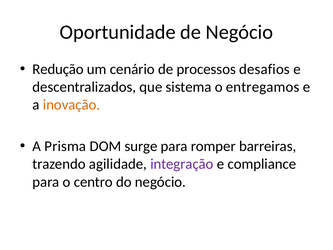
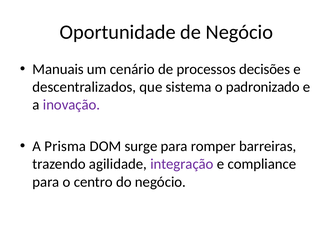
Redução: Redução -> Manuais (58, 69)
desafios: desafios -> decisões (265, 69)
entregamos: entregamos -> padronizado (263, 87)
inovação colour: orange -> purple (72, 105)
